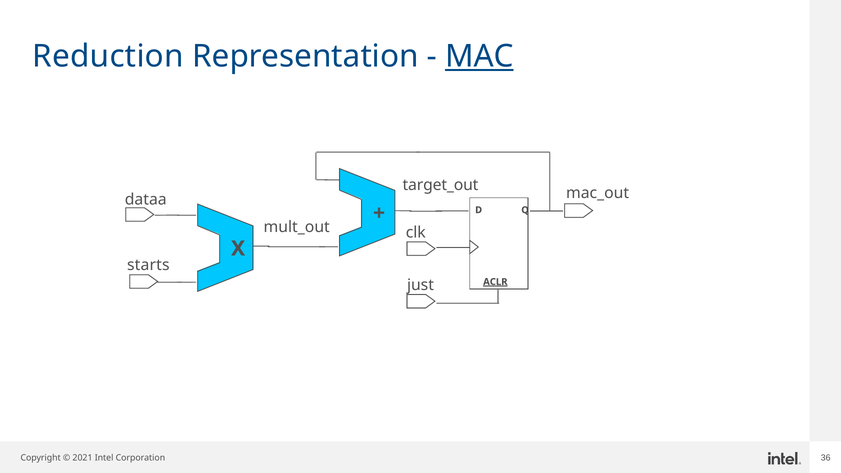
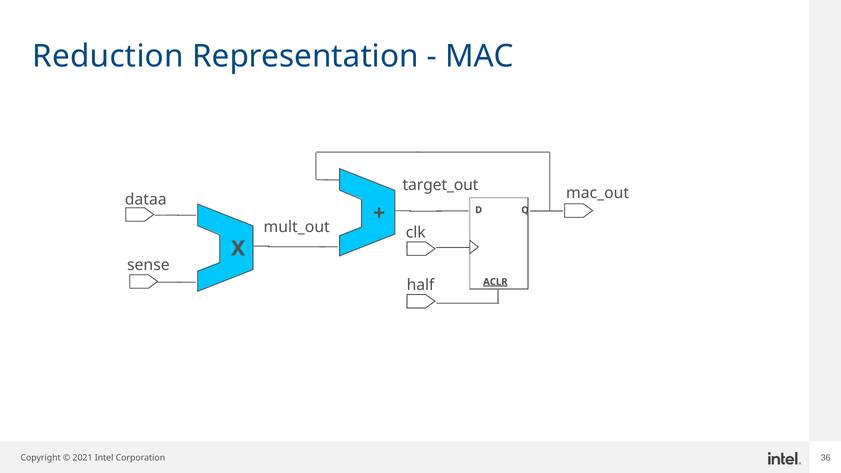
MAC underline: present -> none (479, 56)
starts: starts -> sense (148, 265)
just: just -> half (421, 285)
